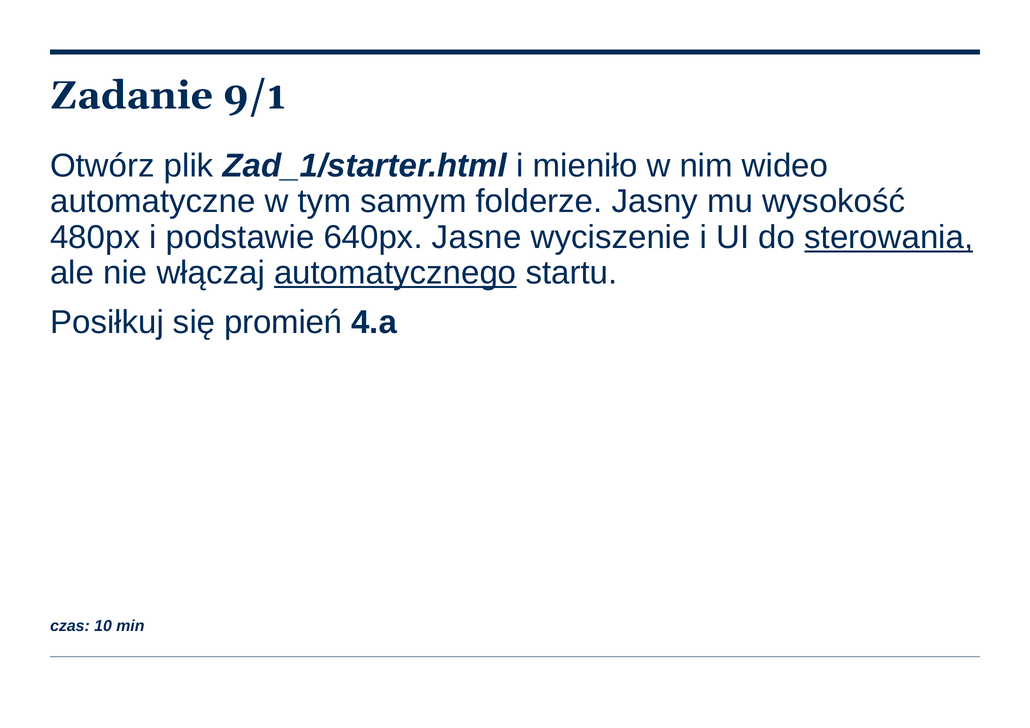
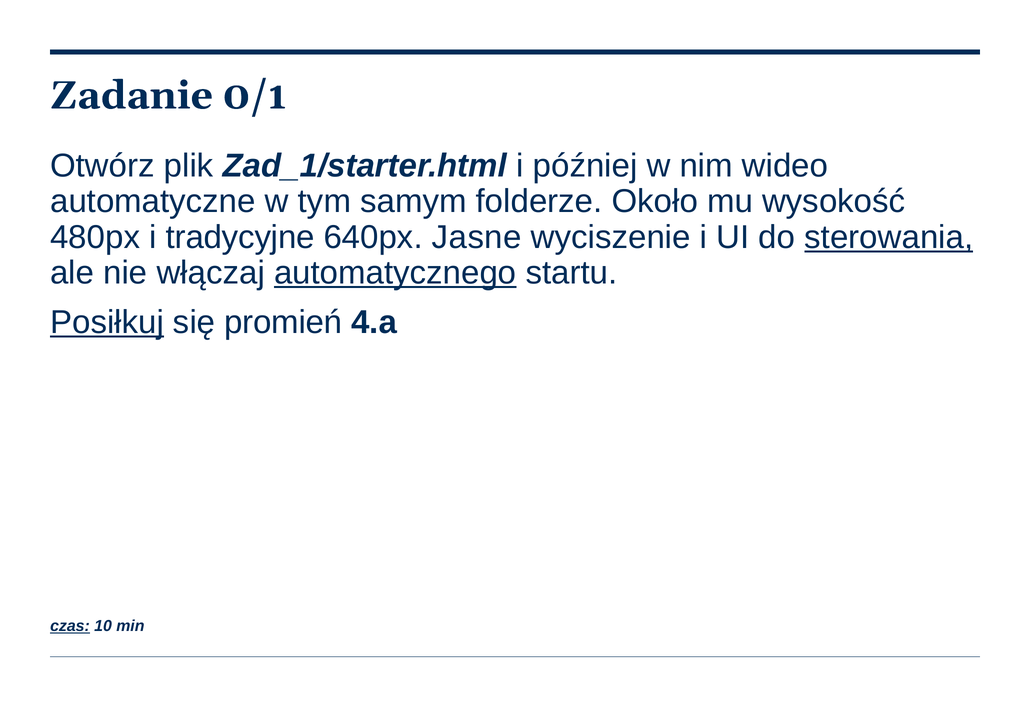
9/1: 9/1 -> 0/1 (255, 96)
mieniło: mieniło -> później (585, 166)
Jasny: Jasny -> Około (655, 202)
podstawie: podstawie -> tradycyjne (240, 237)
Posiłkuj underline: none -> present (107, 322)
czas underline: none -> present (70, 626)
